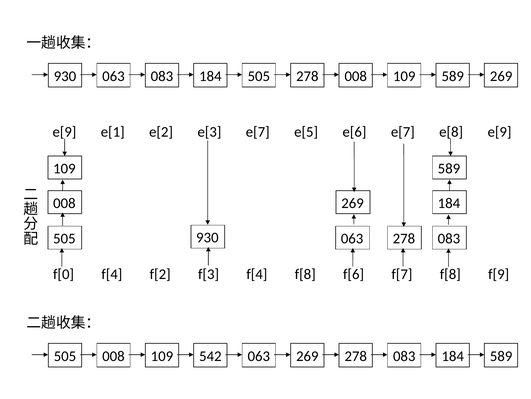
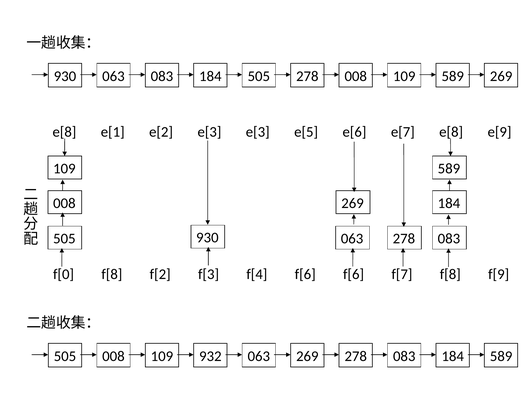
e[9: e[9 -> e[8 (64, 132)
e[3 e[7: e[7 -> e[3 (258, 132)
f[0 f[4: f[4 -> f[8 (112, 274)
f[4 f[8: f[8 -> f[6 (305, 274)
542: 542 -> 932 (210, 356)
